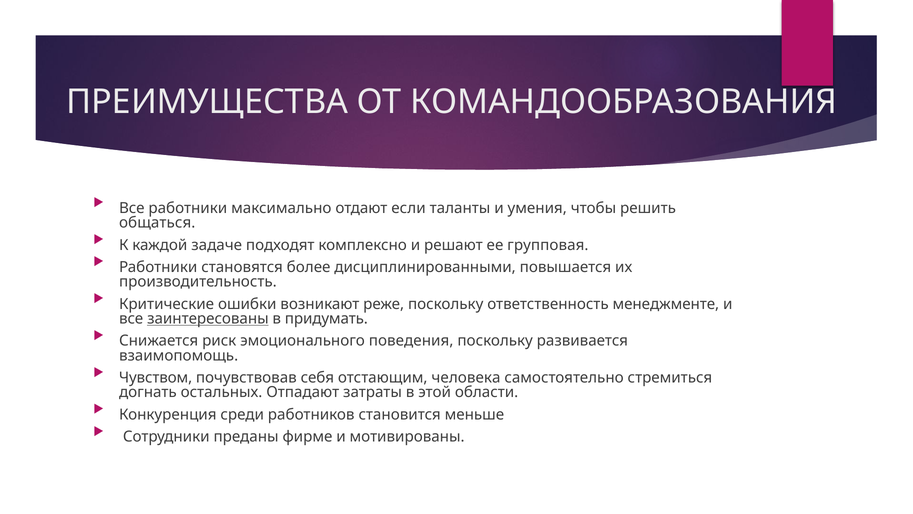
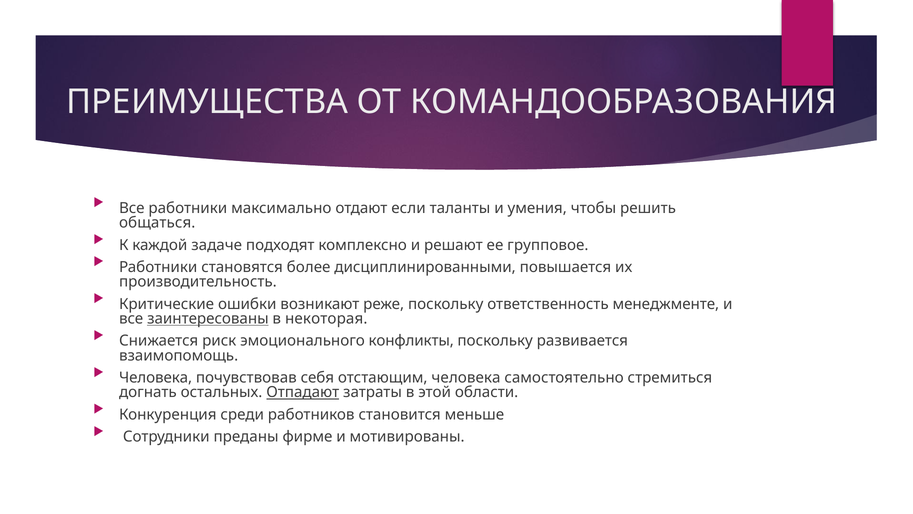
групповая: групповая -> групповое (548, 245)
придумать: придумать -> некоторая (326, 318)
поведения: поведения -> конфликты (411, 341)
Чувством: Чувством -> Человека (156, 377)
Отпадают underline: none -> present (303, 392)
